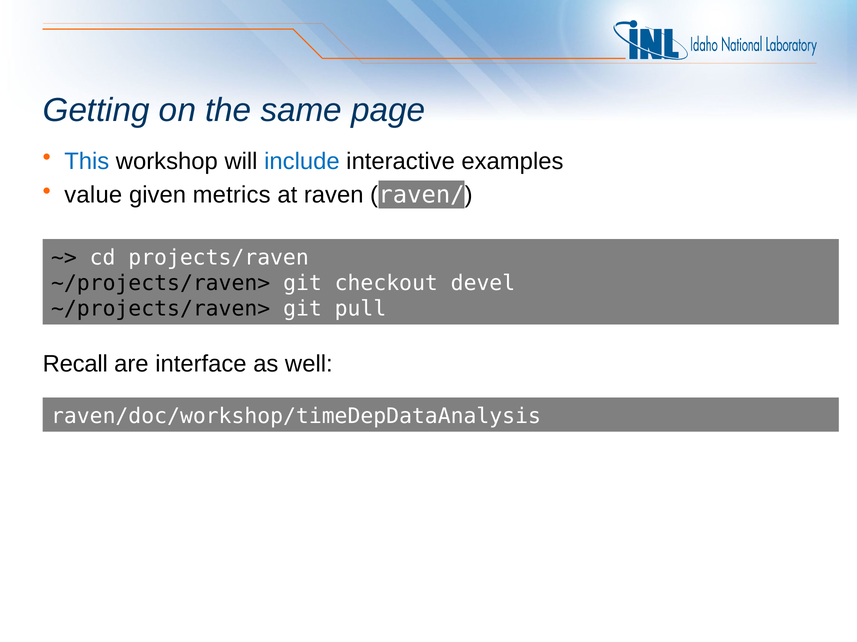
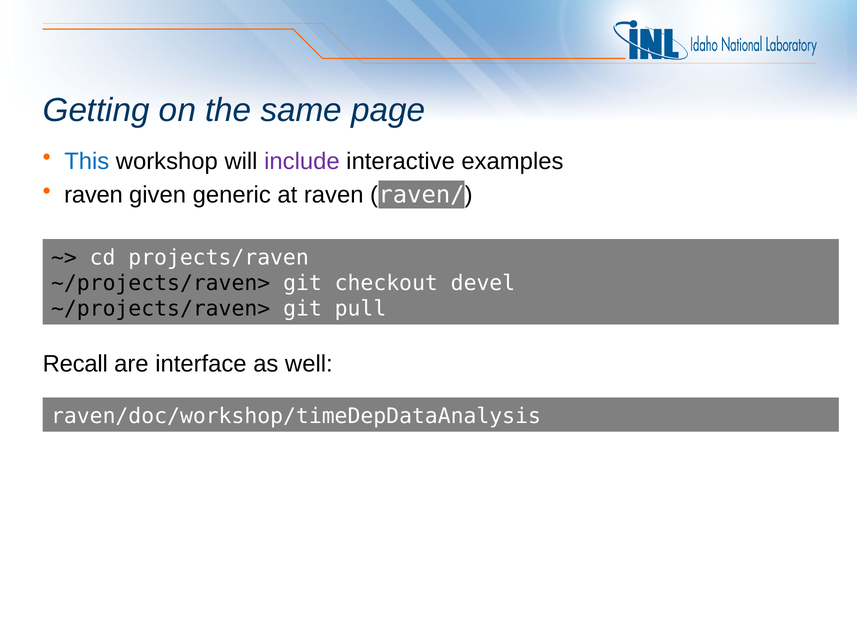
include colour: blue -> purple (302, 161)
value: value -> raven (94, 195)
metrics: metrics -> generic (232, 195)
